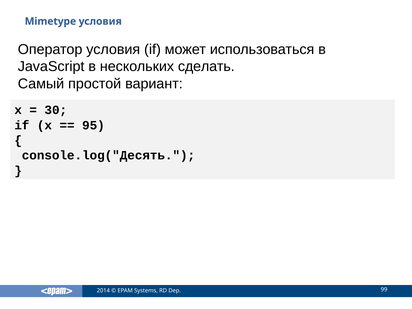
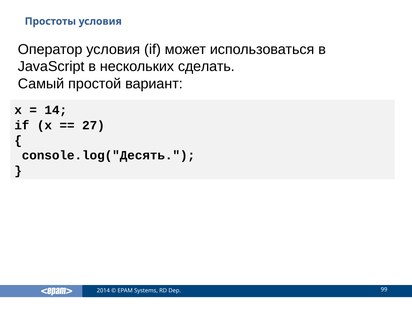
Mimetype: Mimetype -> Простоты (50, 21)
30: 30 -> 14 (56, 110)
95: 95 -> 27 (93, 125)
